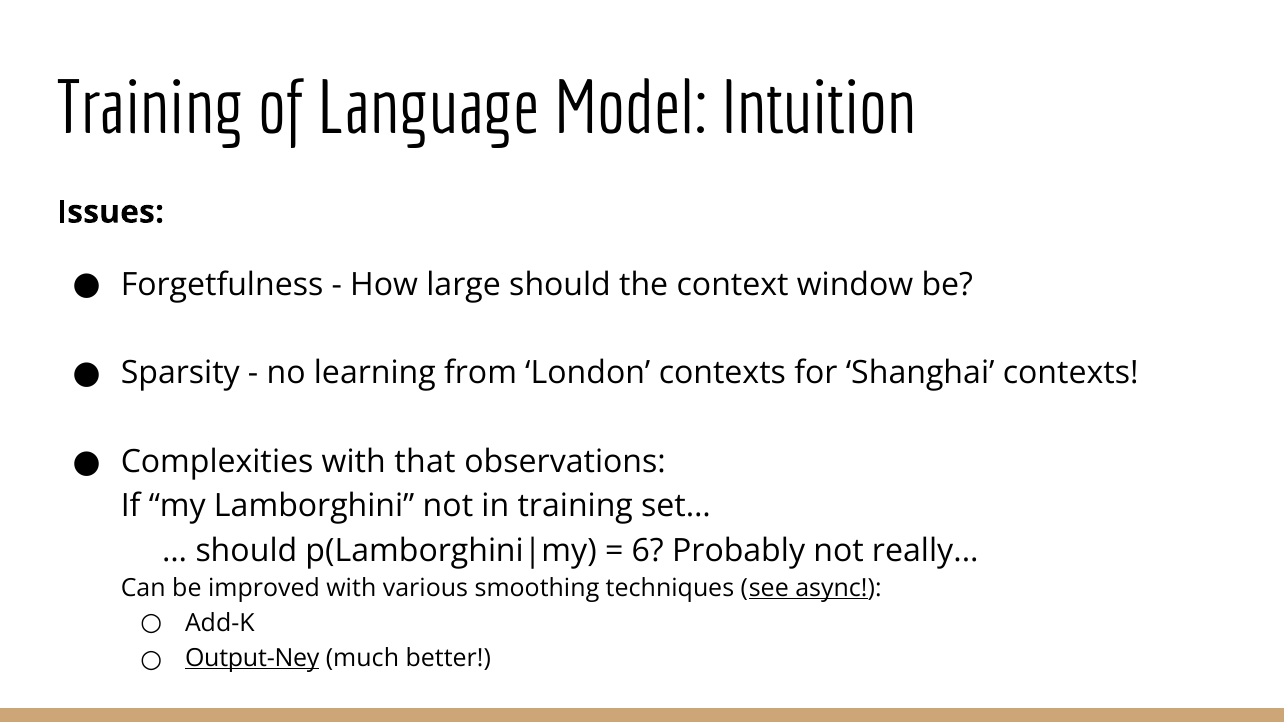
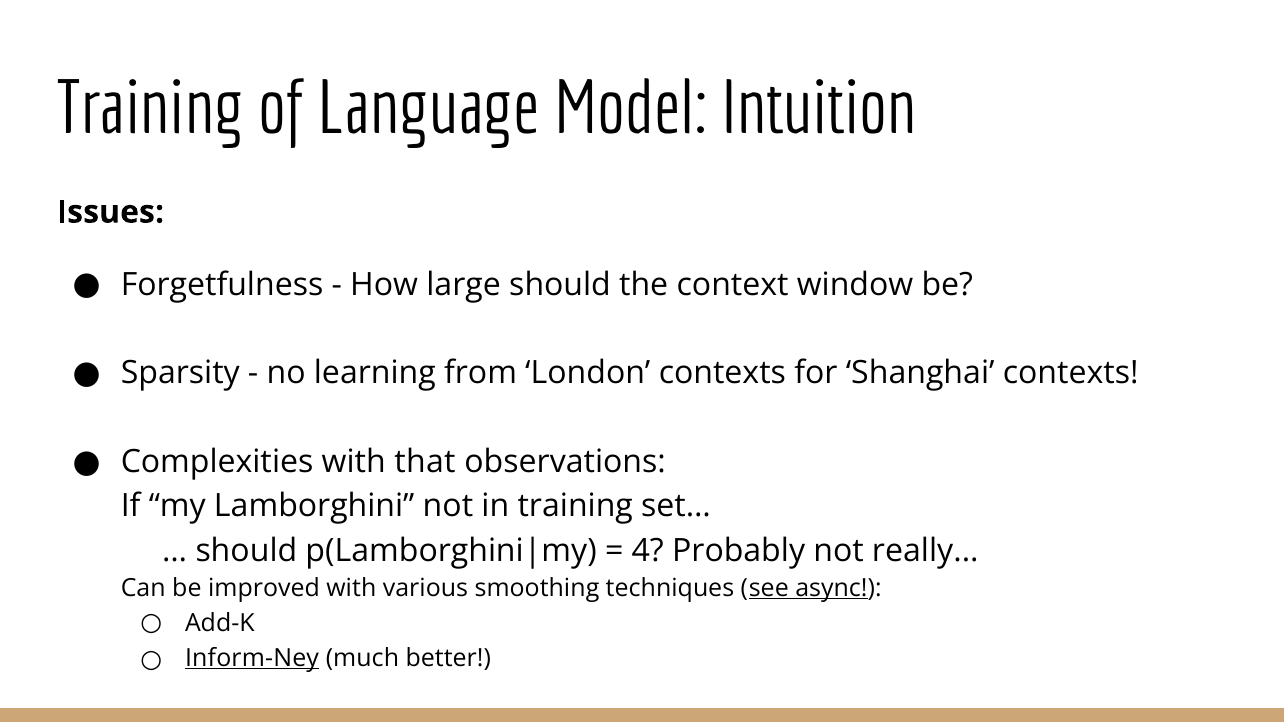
6: 6 -> 4 (648, 551)
Output-Ney: Output-Ney -> Inform-Ney (252, 658)
